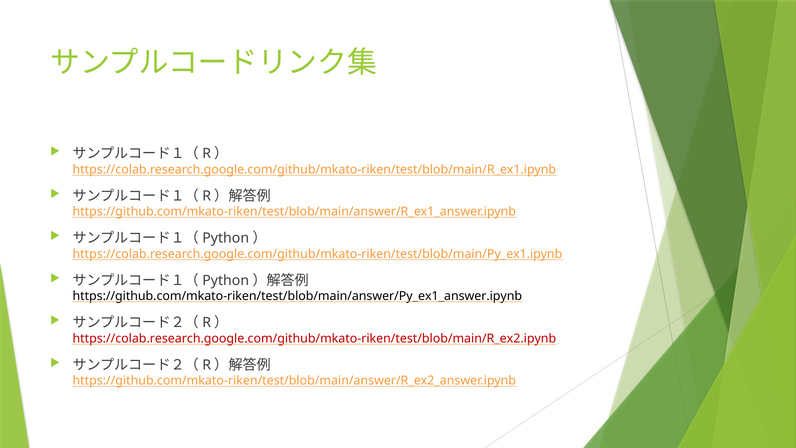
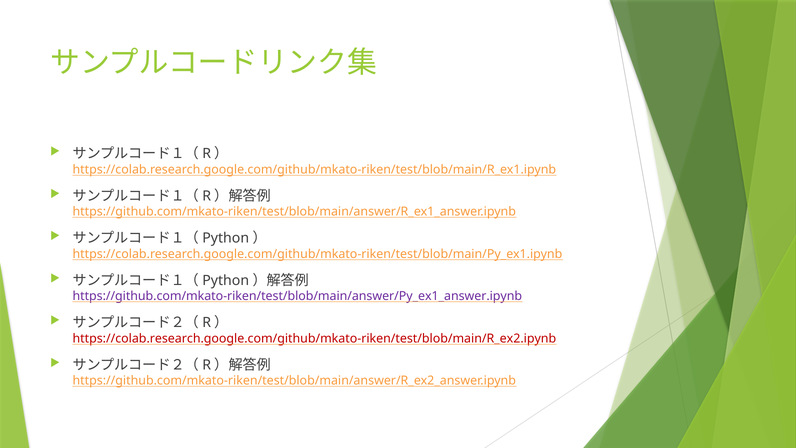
https://github.com/mkato-riken/test/blob/main/answer/Py_ex1_answer.ipynb colour: black -> purple (297, 296)
